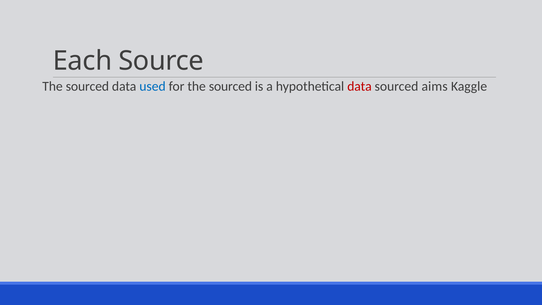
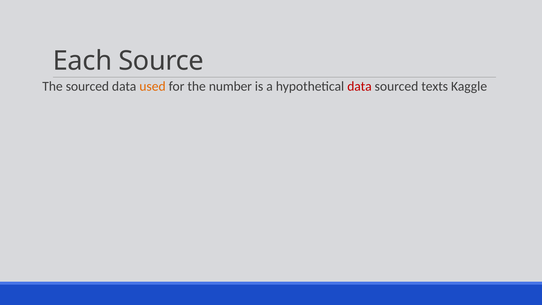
used colour: blue -> orange (153, 86)
for the sourced: sourced -> number (230, 86)
aims: aims -> texts (435, 86)
